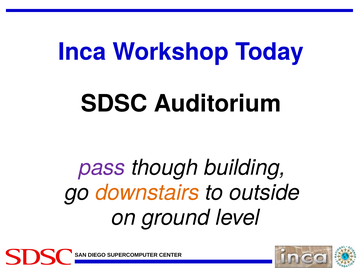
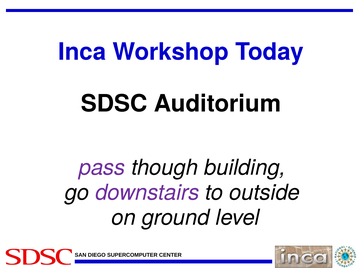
downstairs colour: orange -> purple (147, 192)
